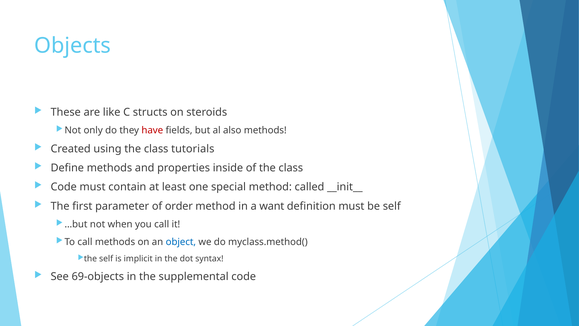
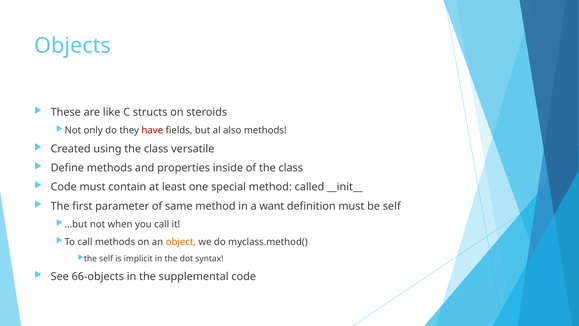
tutorials: tutorials -> versatile (193, 149)
order: order -> same (179, 206)
object colour: blue -> orange (181, 242)
69-objects: 69-objects -> 66-objects (98, 276)
